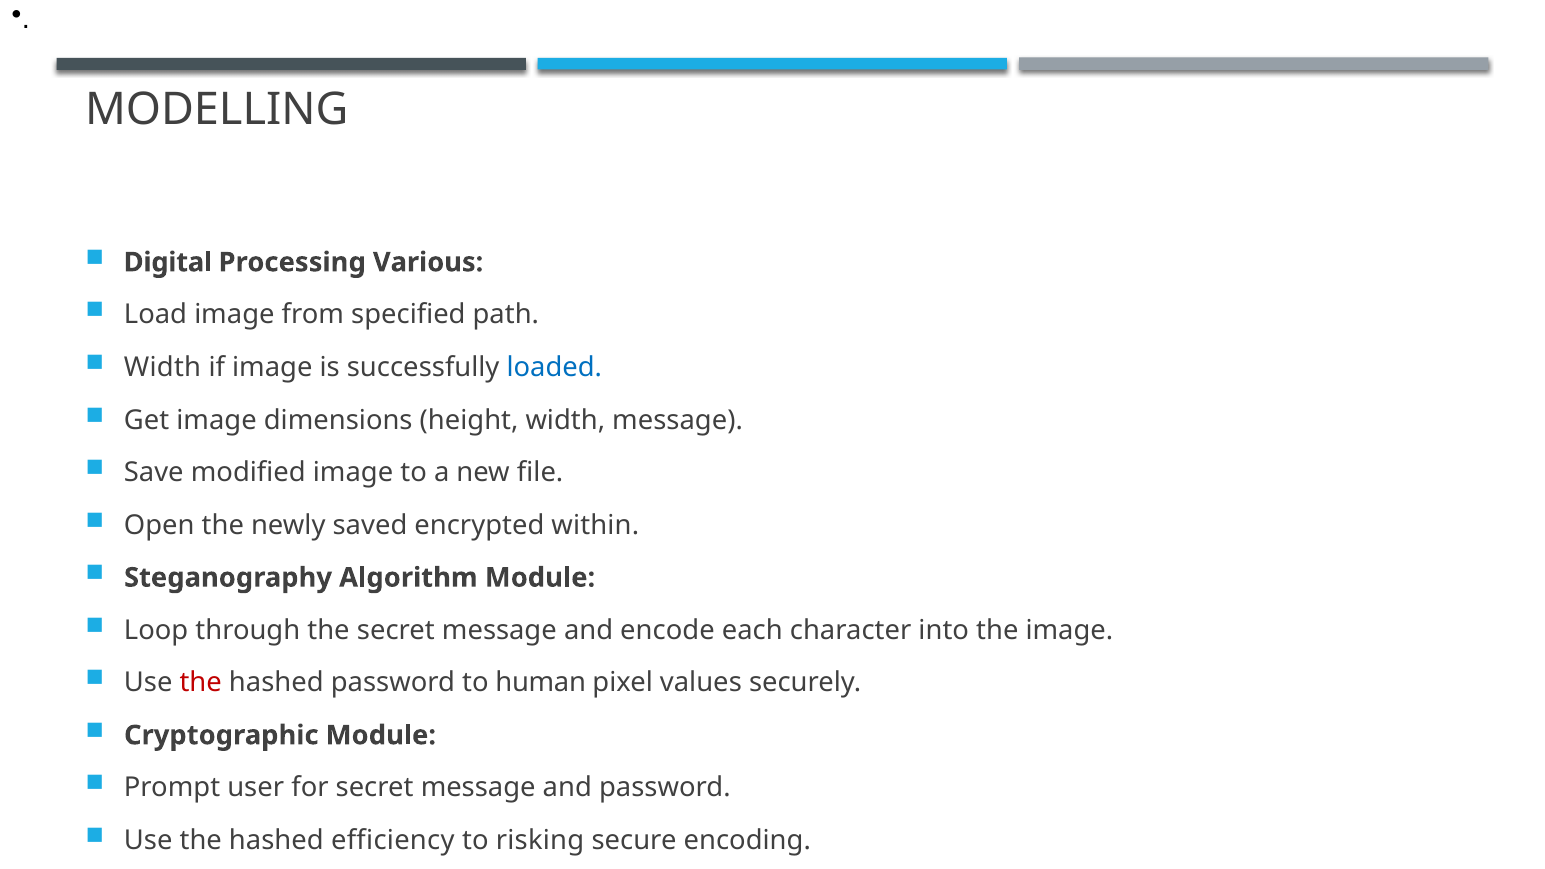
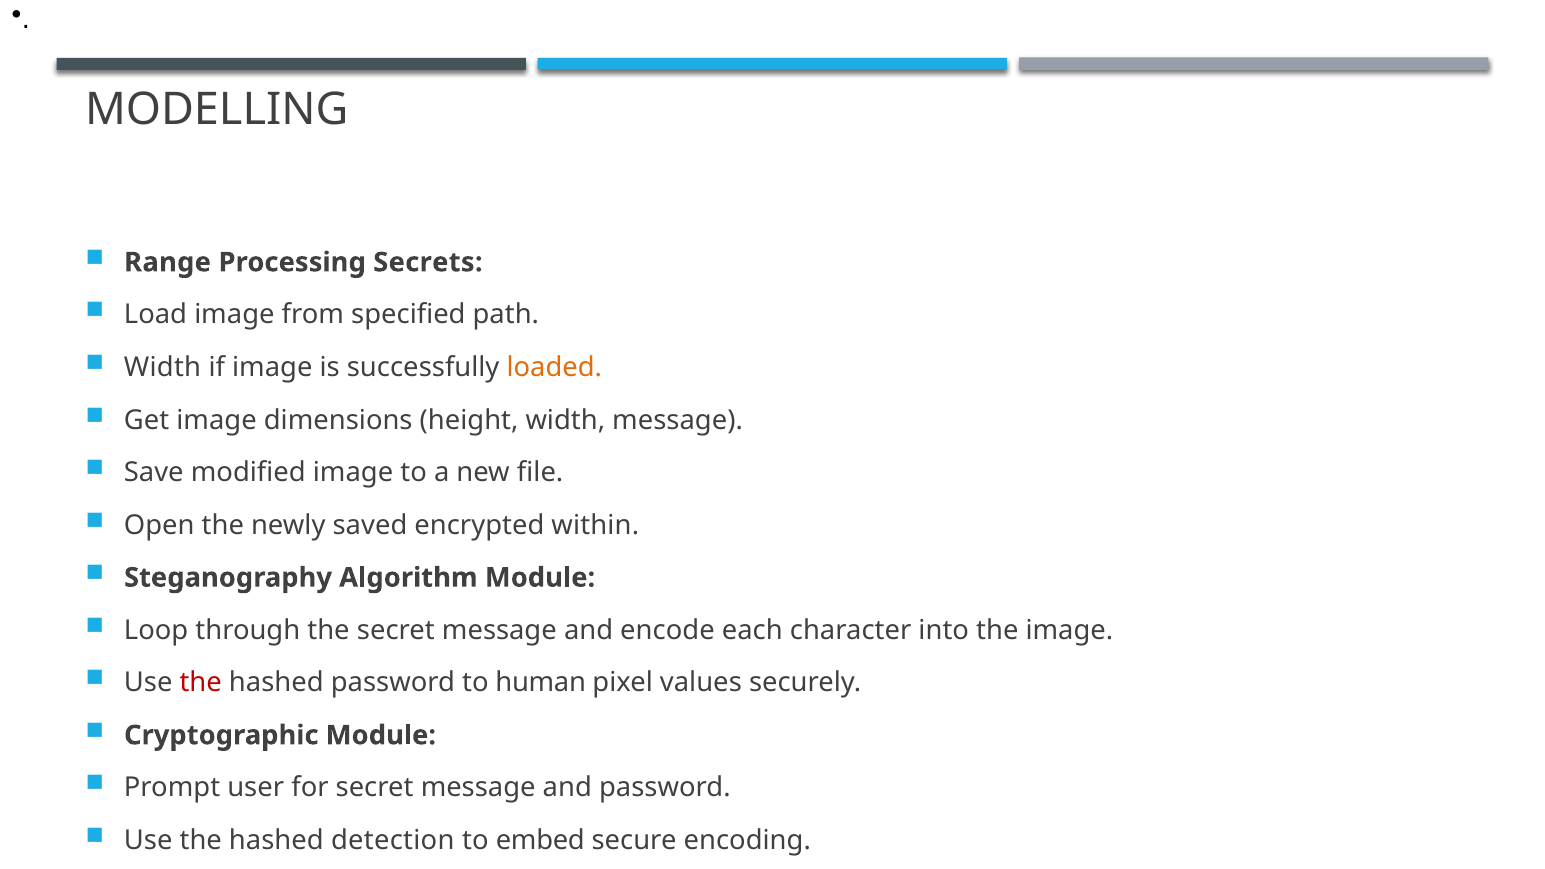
Digital: Digital -> Range (168, 262)
Various: Various -> Secrets (428, 262)
loaded colour: blue -> orange (554, 367)
efficiency: efficiency -> detection (393, 840)
risking: risking -> embed (540, 840)
